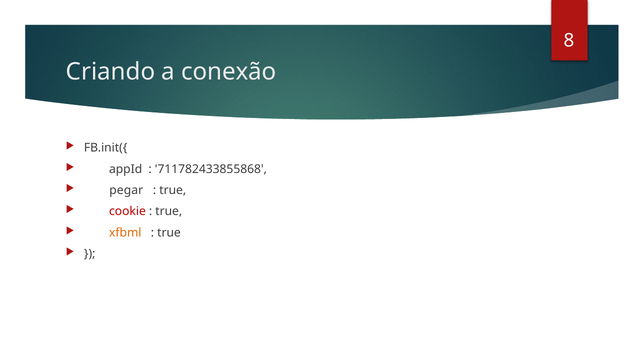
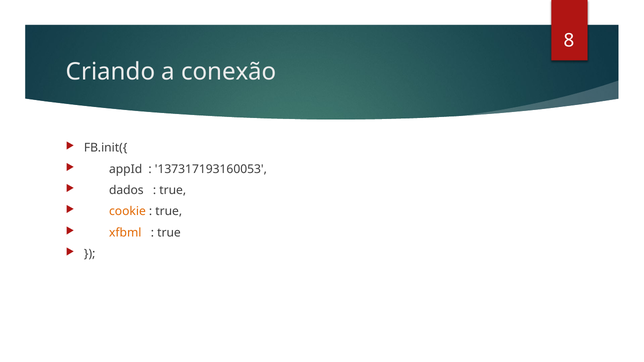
711782433855868: 711782433855868 -> 137317193160053 (211, 169)
pegar: pegar -> dados (126, 190)
cookie colour: red -> orange (127, 212)
